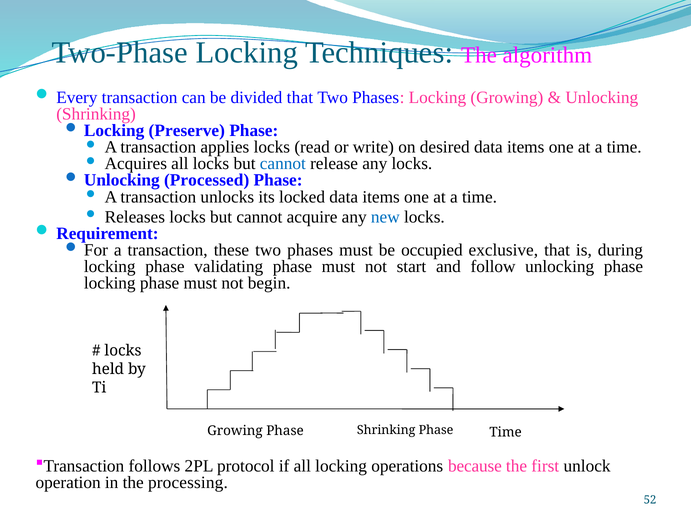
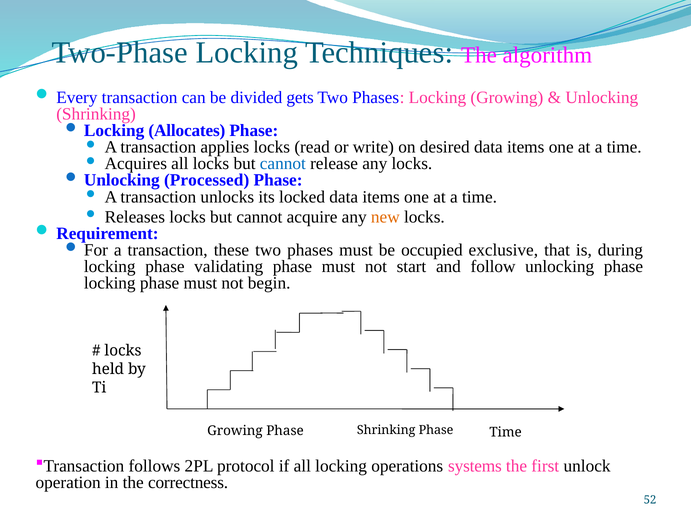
divided that: that -> gets (300, 97)
Preserve: Preserve -> Allocates (187, 131)
new colour: blue -> orange (385, 217)
because: because -> systems (475, 466)
processing: processing -> correctness (188, 483)
